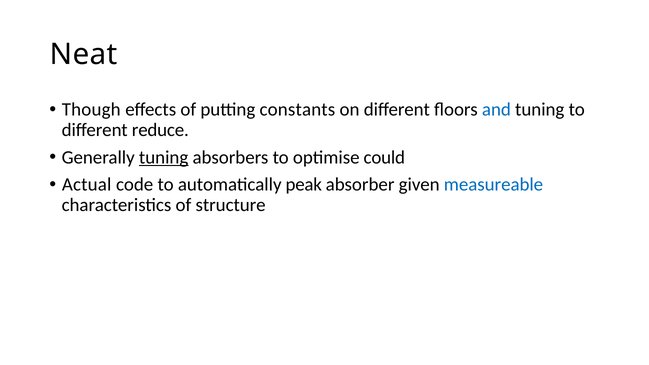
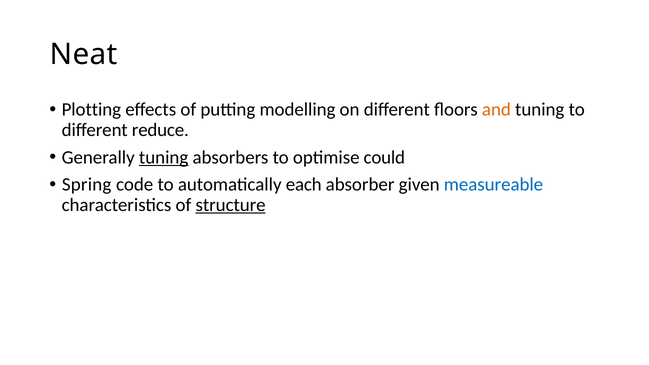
Though: Though -> Plotting (91, 110)
constants: constants -> modelling (298, 110)
and colour: blue -> orange (496, 110)
Actual: Actual -> Spring (87, 185)
peak: peak -> each (304, 185)
structure underline: none -> present (231, 205)
